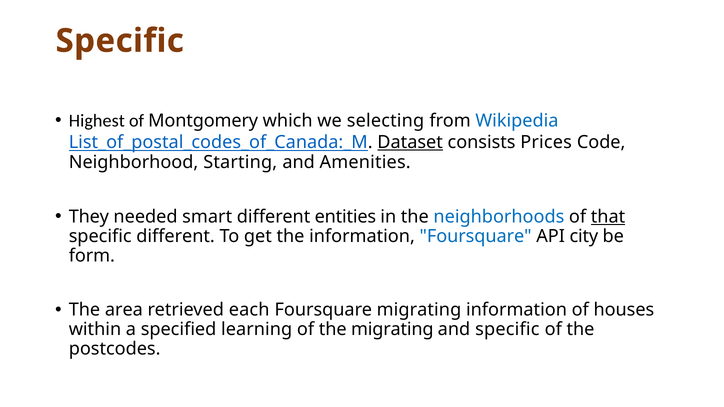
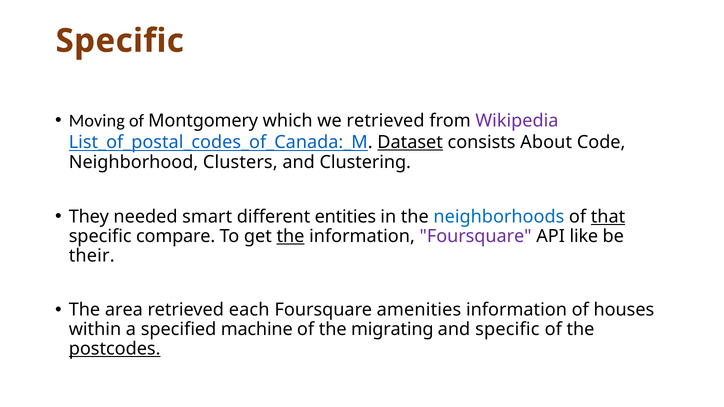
Highest: Highest -> Moving (97, 121)
we selecting: selecting -> retrieved (386, 121)
Wikipedia colour: blue -> purple (517, 121)
Prices: Prices -> About (546, 142)
Starting: Starting -> Clusters (240, 163)
Amenities: Amenities -> Clustering (365, 163)
specific different: different -> compare (176, 236)
the underline: none -> present (290, 236)
Foursquare colour: blue -> purple (476, 236)
city: city -> like (584, 236)
form: form -> their (92, 256)
Foursquare migrating: migrating -> amenities (419, 310)
learning: learning -> machine (257, 330)
postcodes underline: none -> present (115, 349)
